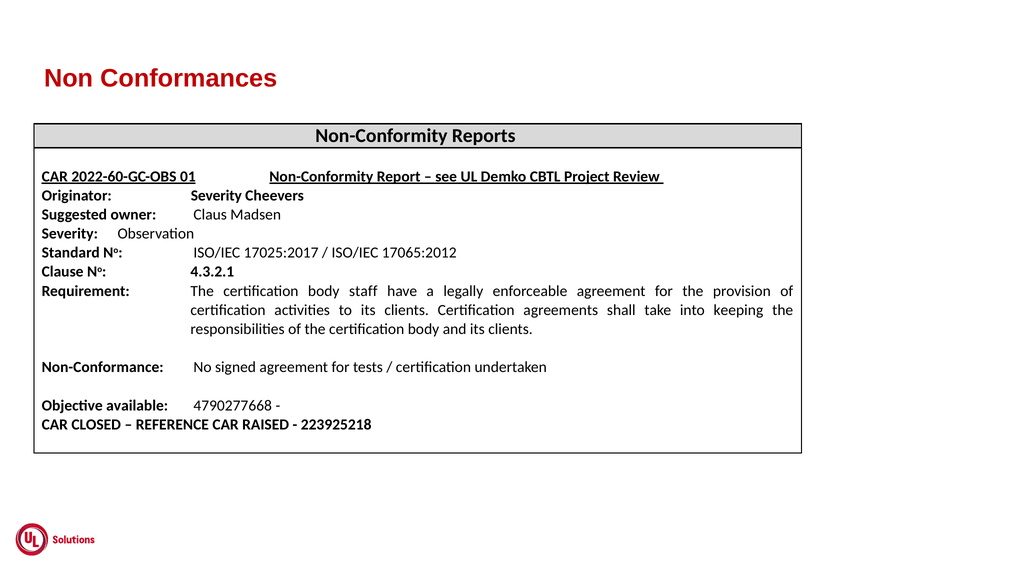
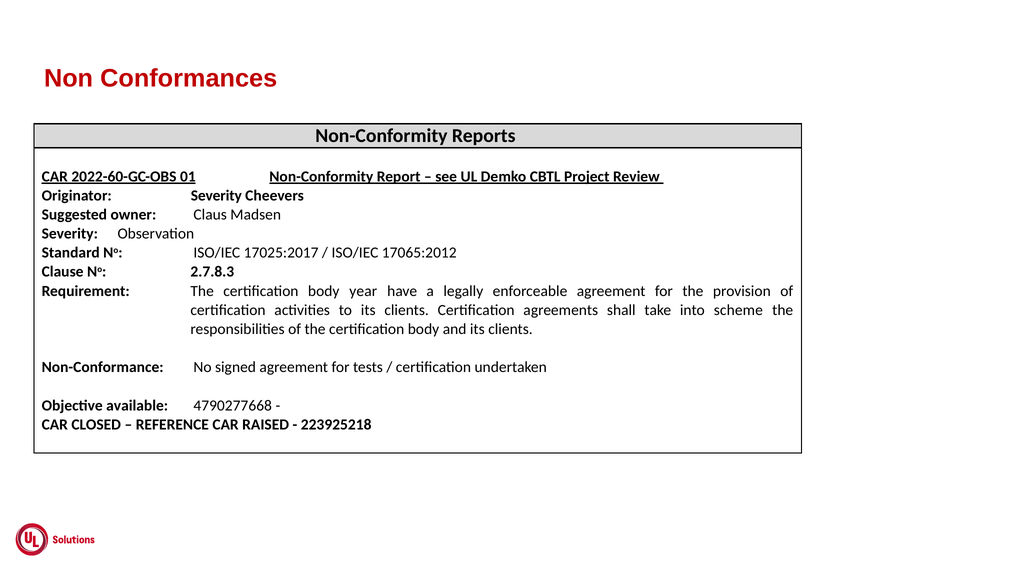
4.3.2.1: 4.3.2.1 -> 2.7.8.3 (212, 272)
staff: staff -> year (363, 291)
keeping: keeping -> scheme (738, 310)
